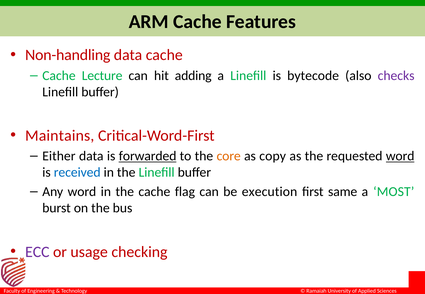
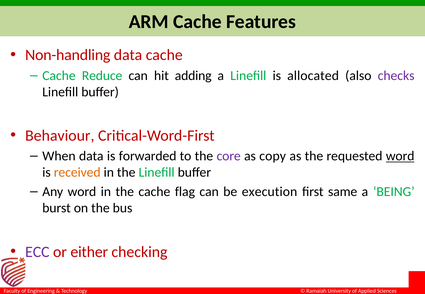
Lecture: Lecture -> Reduce (102, 76)
bytecode: bytecode -> allocated (313, 76)
Maintains: Maintains -> Behaviour (60, 136)
Either: Either -> When (59, 156)
forwarded underline: present -> none (148, 156)
core colour: orange -> purple (229, 156)
received colour: blue -> orange (77, 173)
MOST: MOST -> BEING (394, 192)
usage: usage -> either (89, 252)
